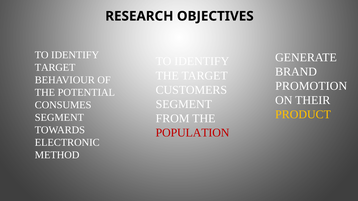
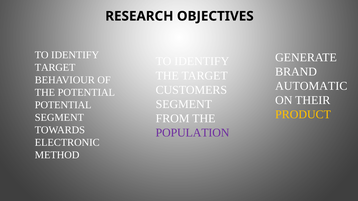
PROMOTION: PROMOTION -> AUTOMATIC (311, 86)
CONSUMES: CONSUMES -> POTENTIAL (63, 105)
POPULATION colour: red -> purple (192, 133)
